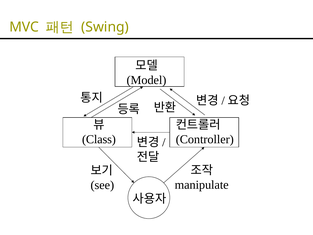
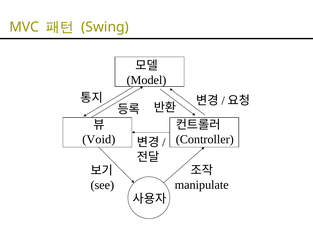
Class: Class -> Void (99, 139)
